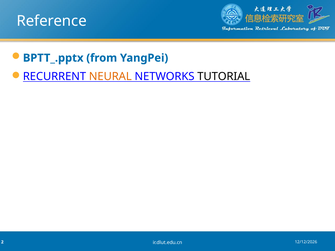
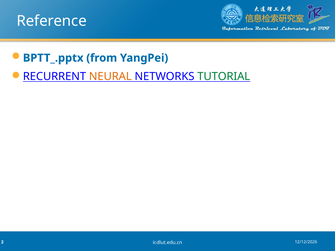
TUTORIAL colour: black -> green (224, 76)
